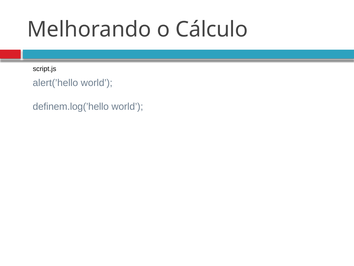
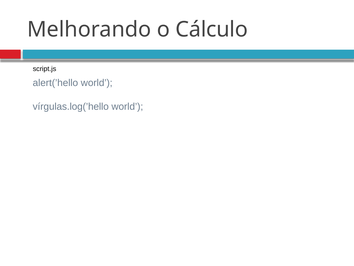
definem.log(’hello: definem.log(’hello -> vírgulas.log(’hello (71, 106)
